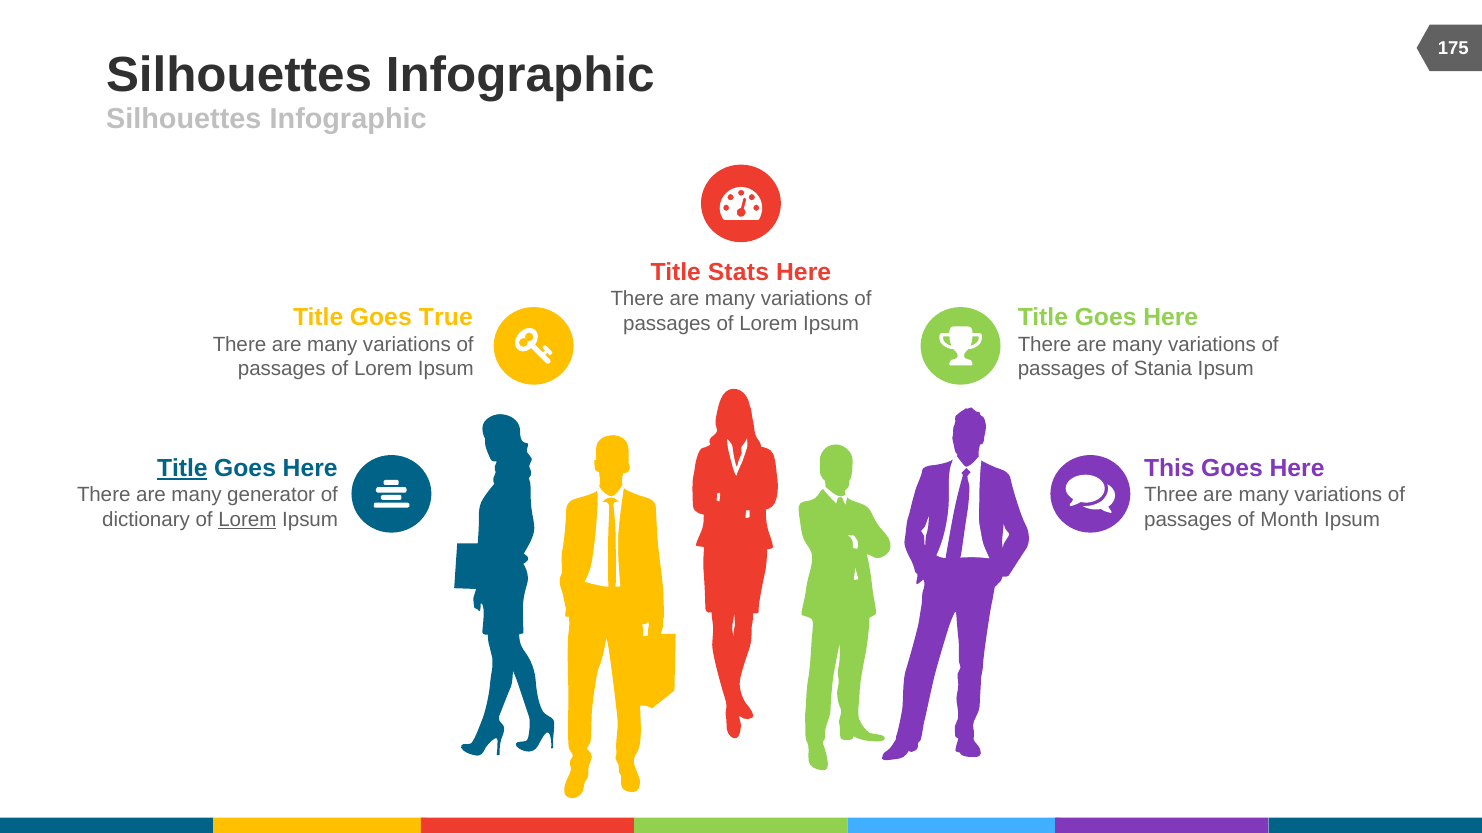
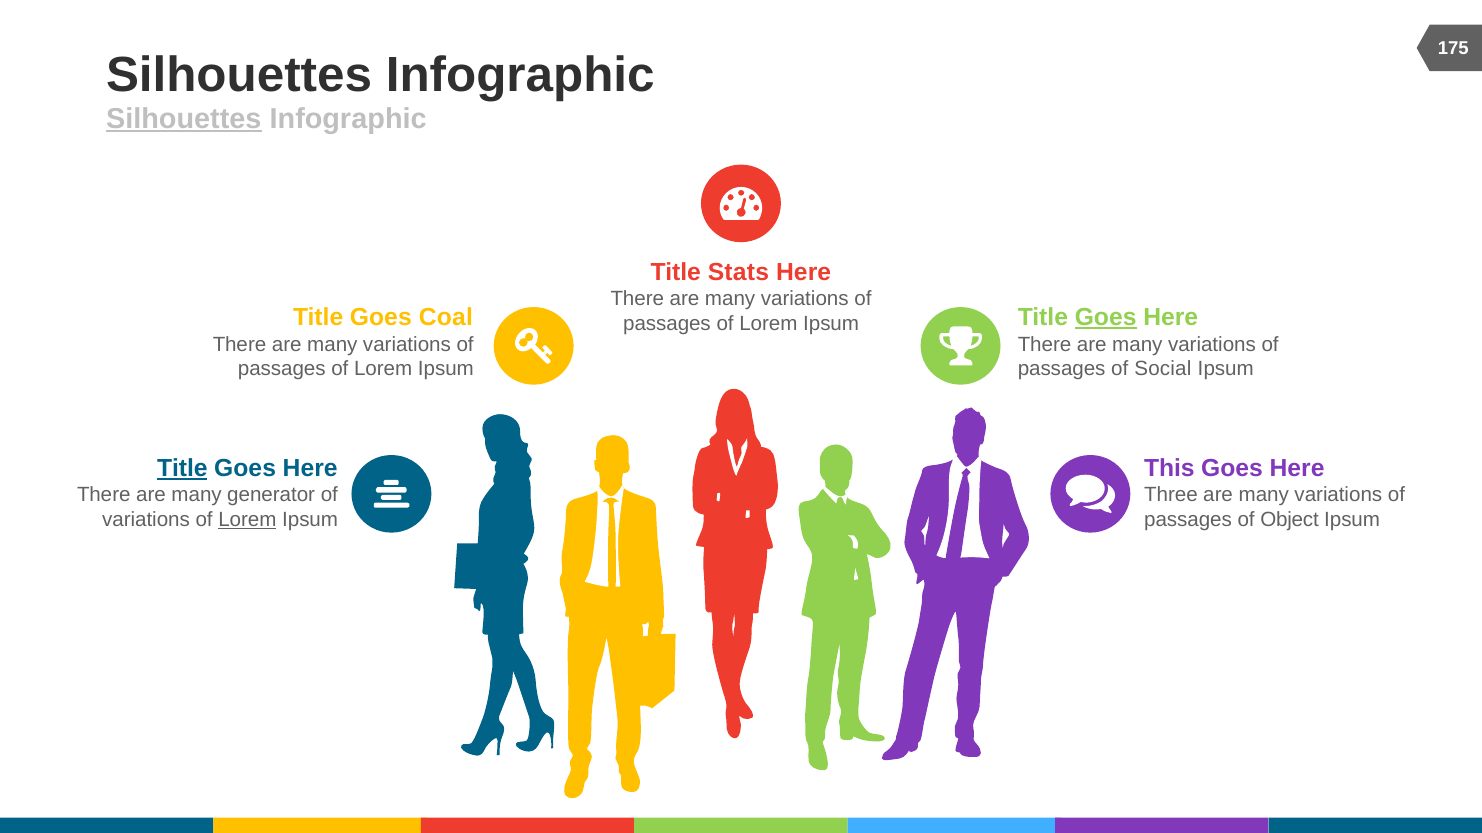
Silhouettes underline: none -> present (184, 119)
True: True -> Coal (446, 318)
Goes underline: none -> present (1106, 318)
Stania: Stania -> Social (1163, 369)
dictionary: dictionary -> variations (146, 520)
Month: Month -> Object (1289, 520)
